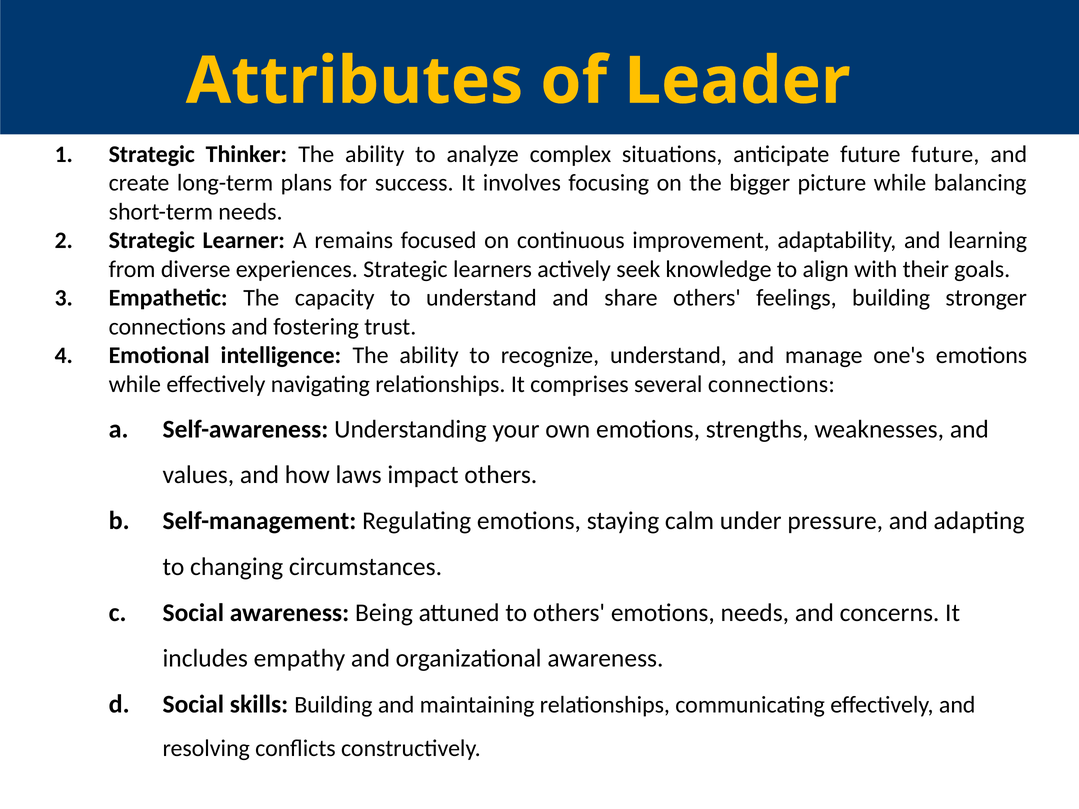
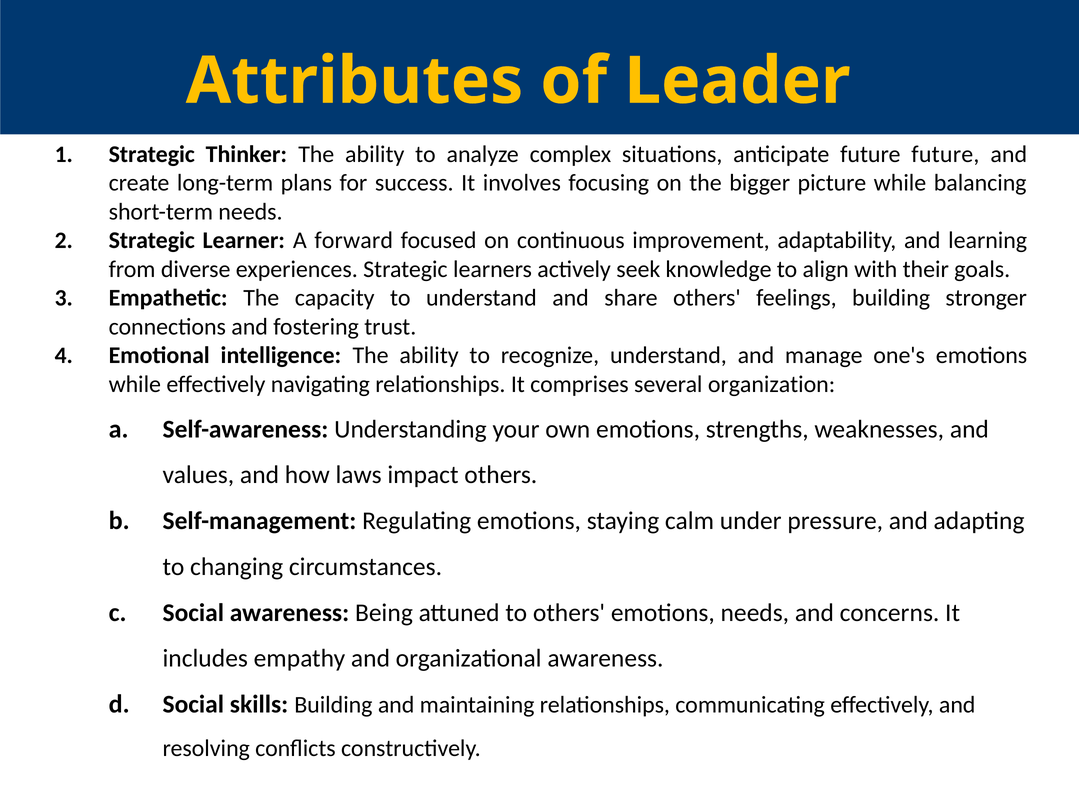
remains: remains -> forward (354, 240)
several connections: connections -> organization (772, 384)
